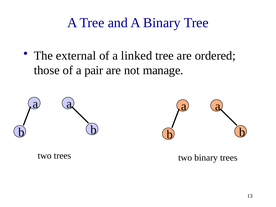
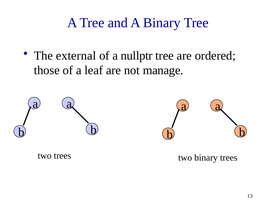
linked: linked -> nullptr (137, 56)
pair: pair -> leaf (94, 70)
